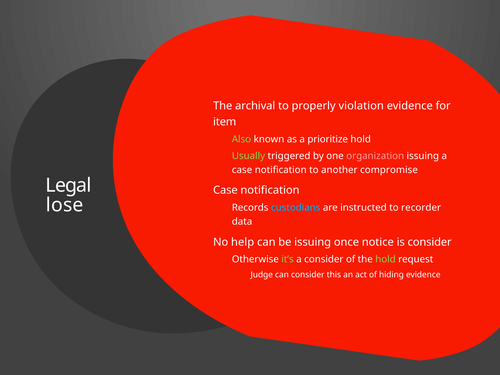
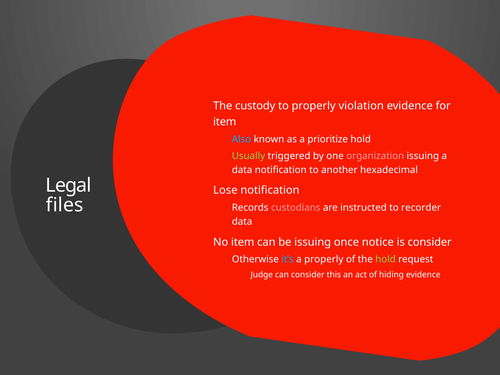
archival: archival -> custody (255, 106)
Also colour: light green -> light blue (241, 139)
case: case -> data (242, 170)
compromise: compromise -> hexadecimal (389, 170)
Case: Case -> Lose (225, 190)
lose: lose -> files (65, 205)
custodians colour: light blue -> pink (296, 208)
No help: help -> item (243, 242)
it’s colour: light green -> light blue (288, 259)
a consider: consider -> properly (324, 259)
